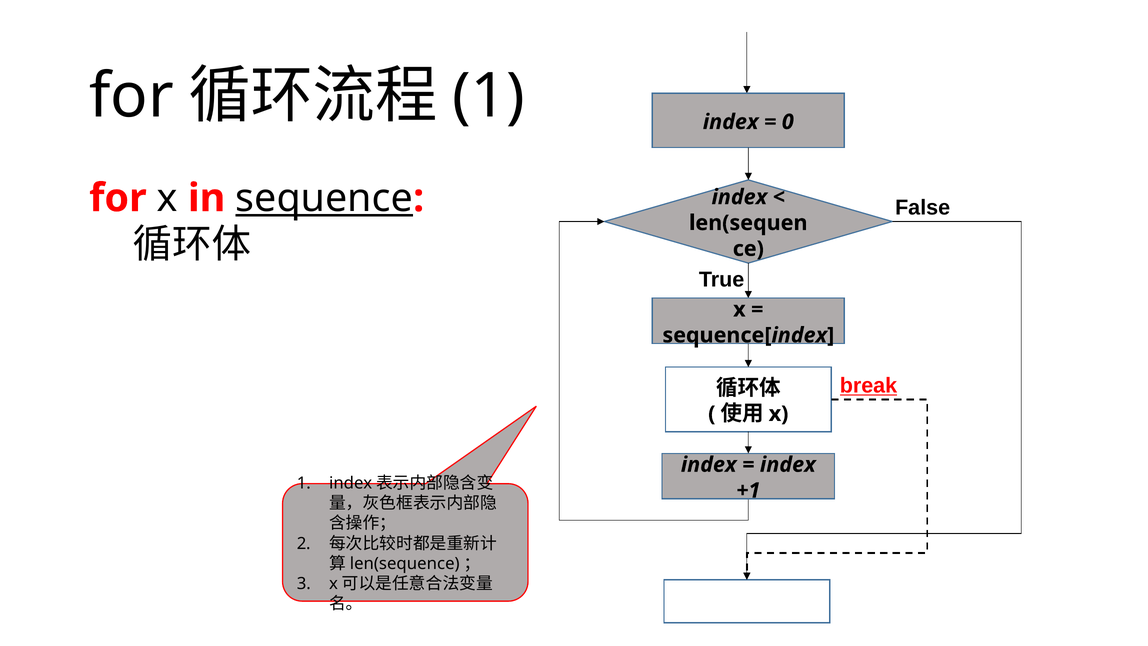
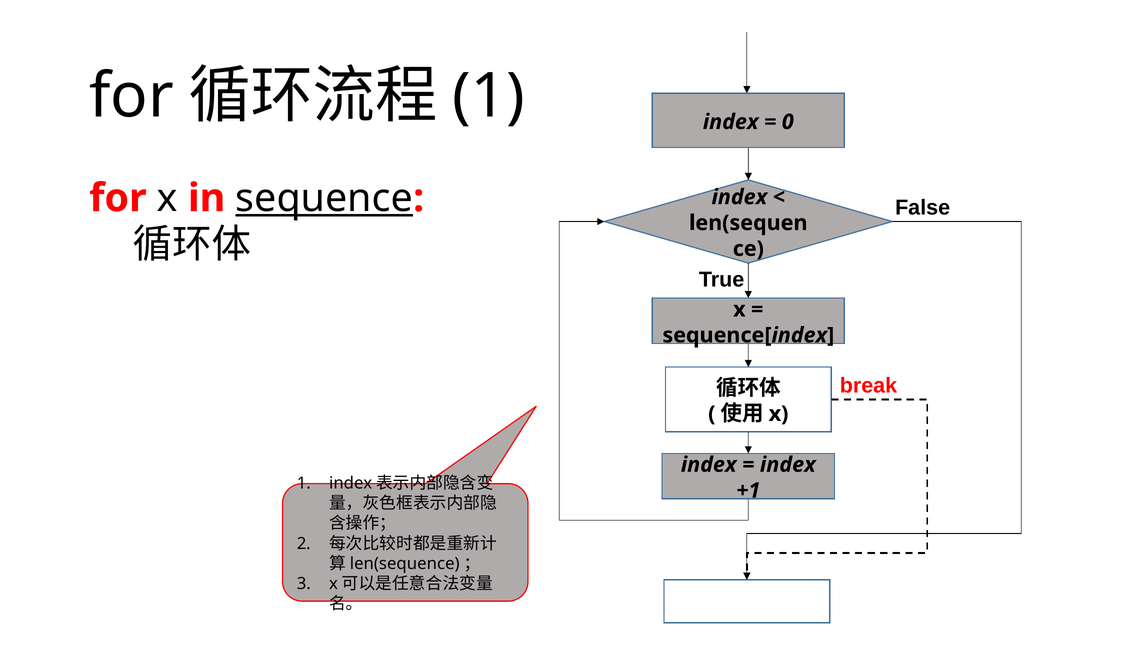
break underline: present -> none (868, 386)
